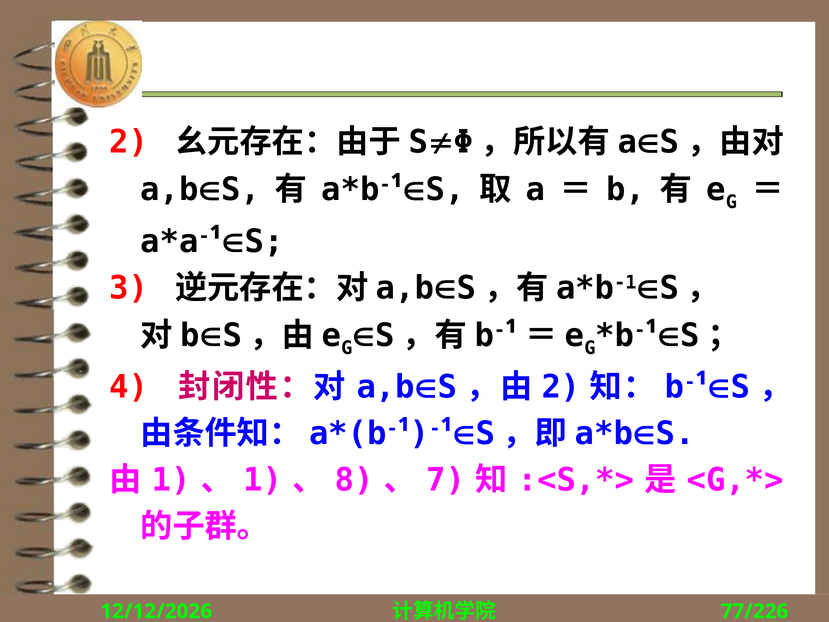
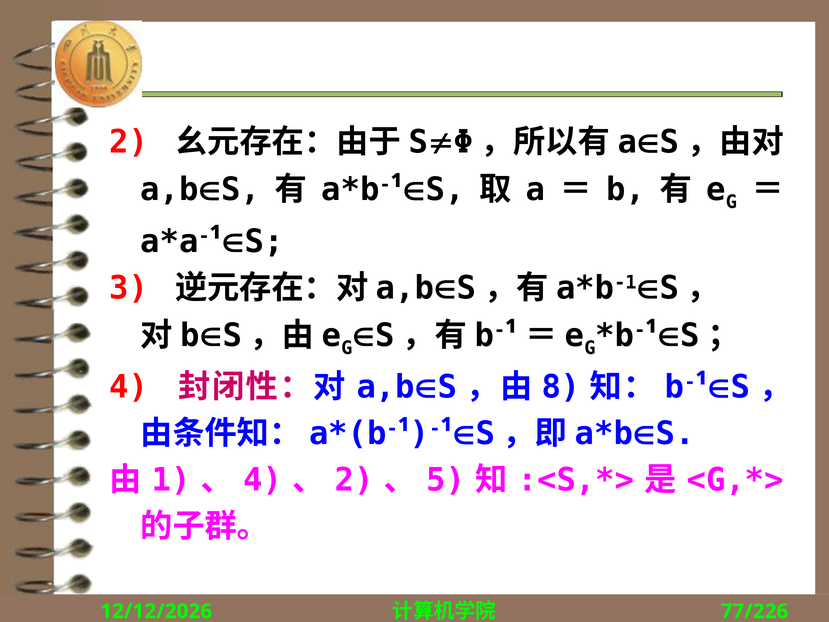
2: 2 -> 8 (561, 387)
1: 1 -> 4 (263, 480)
8: 8 -> 2 (354, 480)
7: 7 -> 5 (446, 480)
